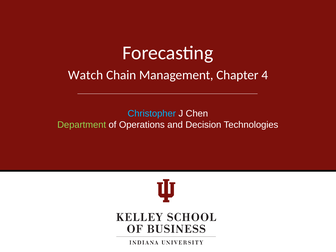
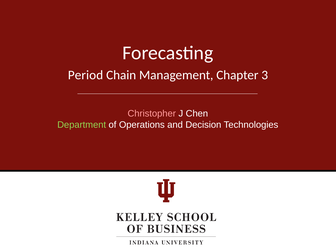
Watch: Watch -> Period (86, 75)
4: 4 -> 3 (265, 75)
Christopher colour: light blue -> pink (152, 114)
